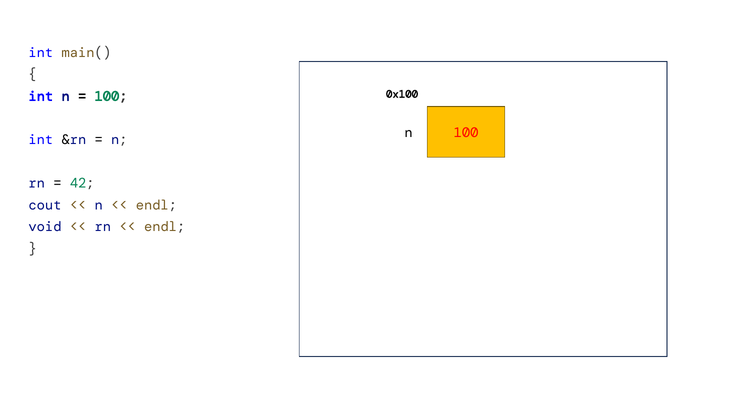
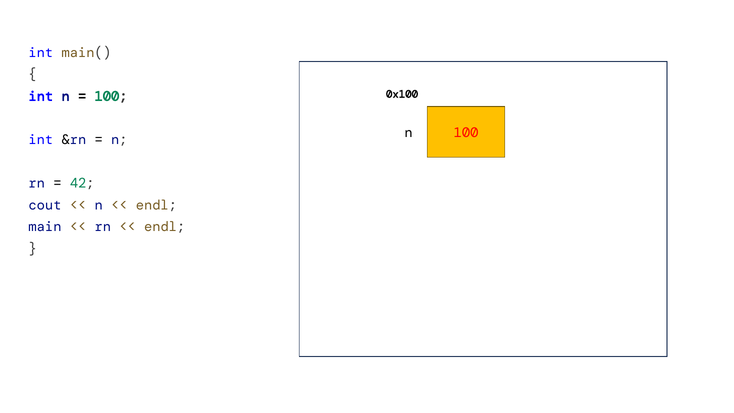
void: void -> main (45, 227)
